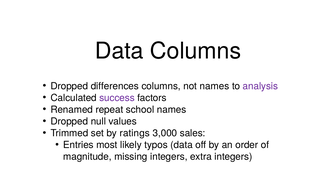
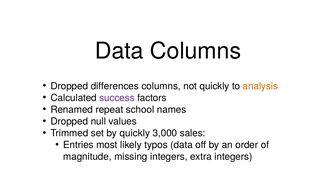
not names: names -> quickly (214, 86)
analysis colour: purple -> orange (260, 86)
by ratings: ratings -> quickly (135, 133)
